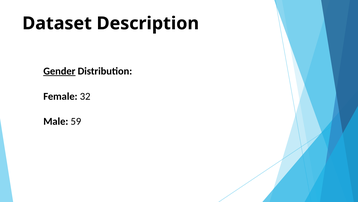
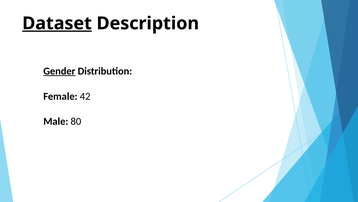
Dataset underline: none -> present (57, 23)
32: 32 -> 42 (85, 96)
59: 59 -> 80 (76, 121)
